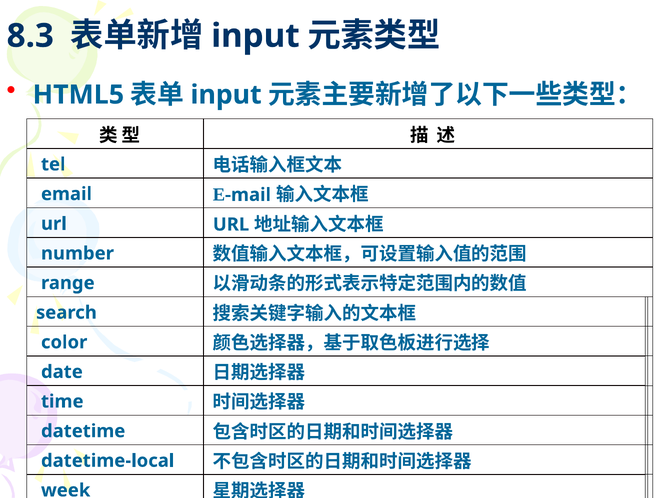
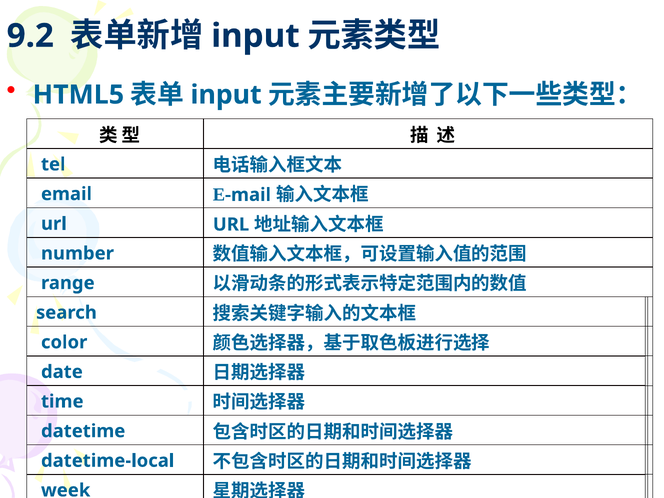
8.3: 8.3 -> 9.2 (30, 36)
